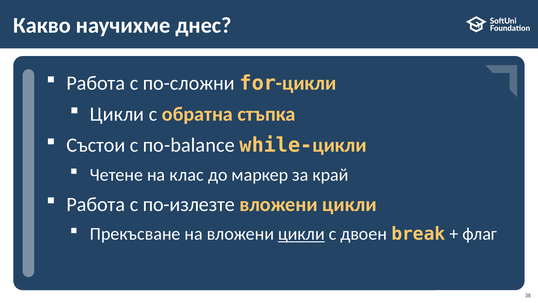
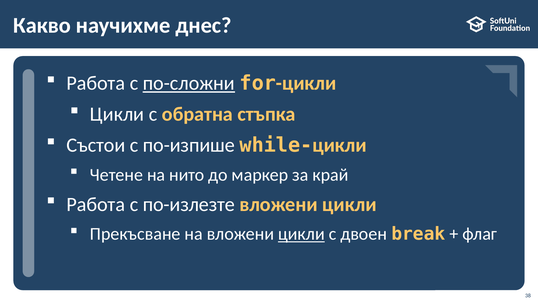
по-сложни underline: none -> present (189, 83)
по-balance: по-balance -> по-изпише (189, 145)
клас: клас -> нито (187, 175)
